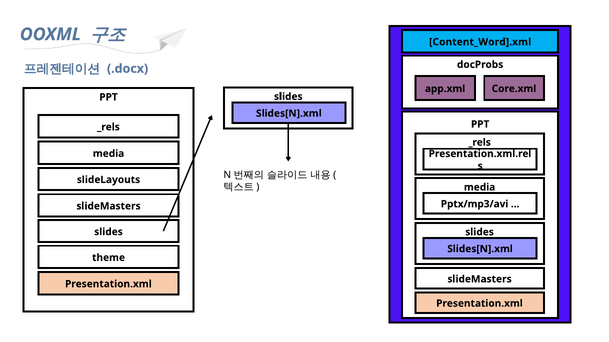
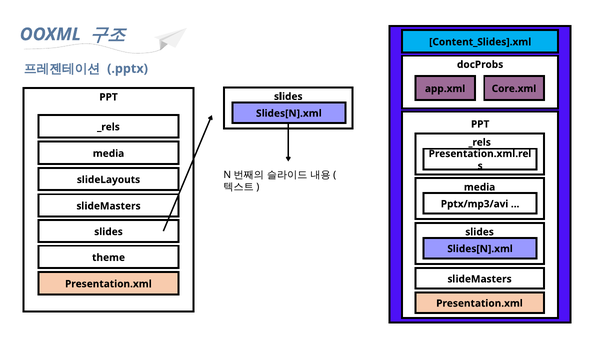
Content_Word].xml: Content_Word].xml -> Content_Slides].xml (480, 42)
.docx: .docx -> .pptx (128, 69)
